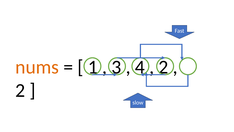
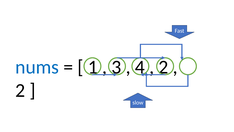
nums colour: orange -> blue (37, 67)
